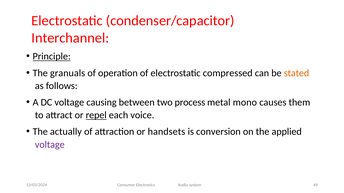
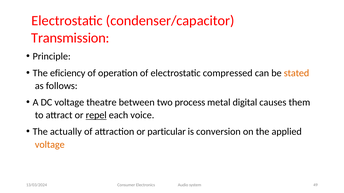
Interchannel: Interchannel -> Transmission (70, 38)
Principle underline: present -> none (52, 57)
granuals: granuals -> eficiency (68, 73)
causing: causing -> theatre (101, 103)
mono: mono -> digital (245, 103)
handsets: handsets -> particular (167, 132)
voltage colour: purple -> orange (50, 145)
